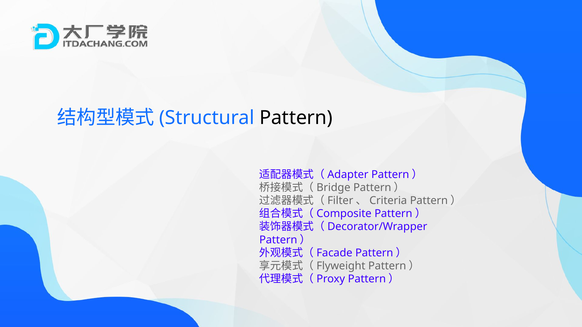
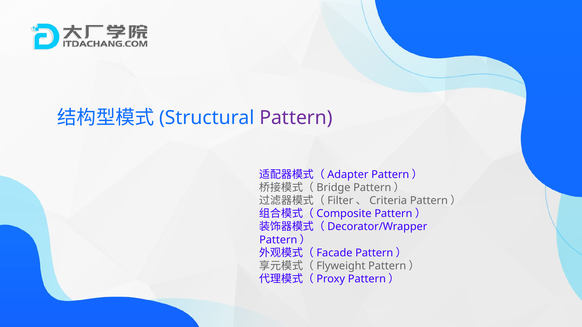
Pattern colour: black -> purple (296, 118)
